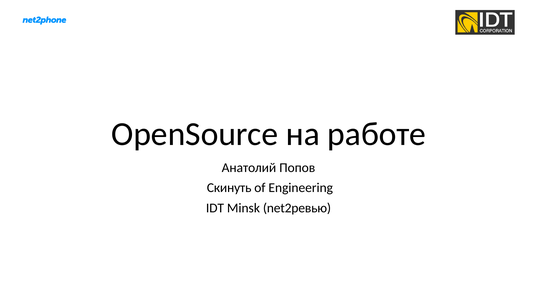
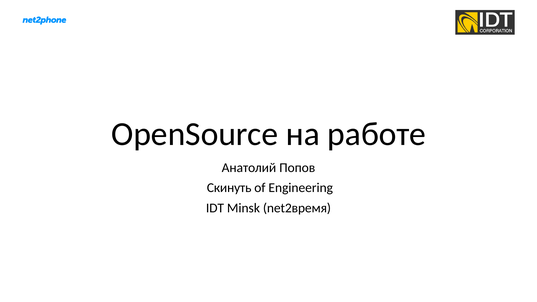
net2ревью: net2ревью -> net2время (297, 208)
